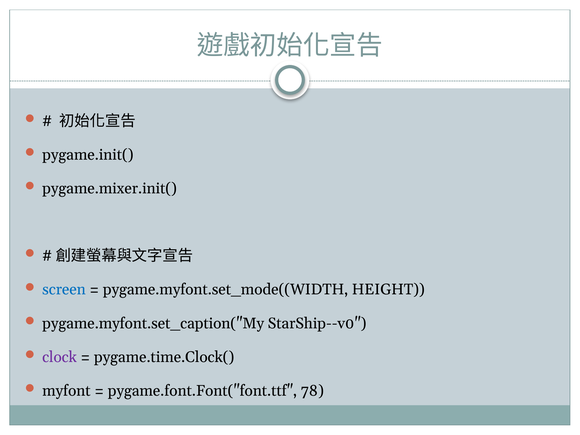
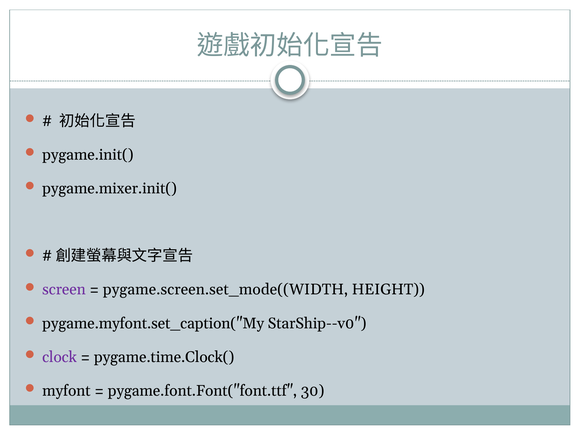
screen colour: blue -> purple (64, 290)
pygame.myfont.set_mode((WIDTH: pygame.myfont.set_mode((WIDTH -> pygame.screen.set_mode((WIDTH (225, 290)
78: 78 -> 30 (312, 391)
